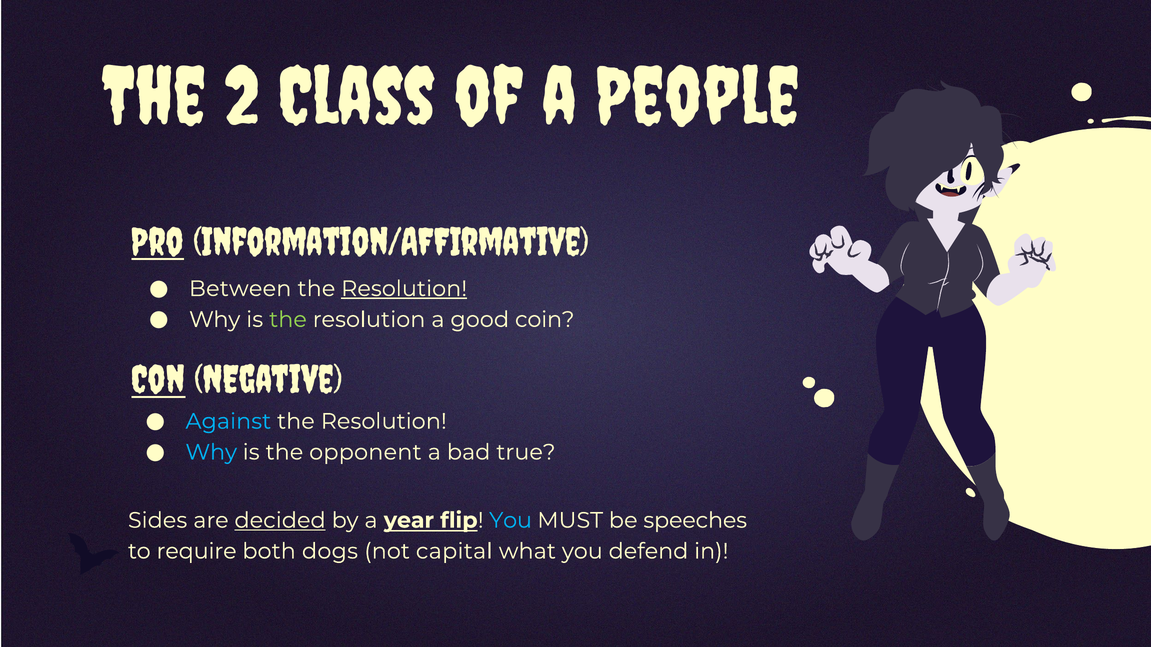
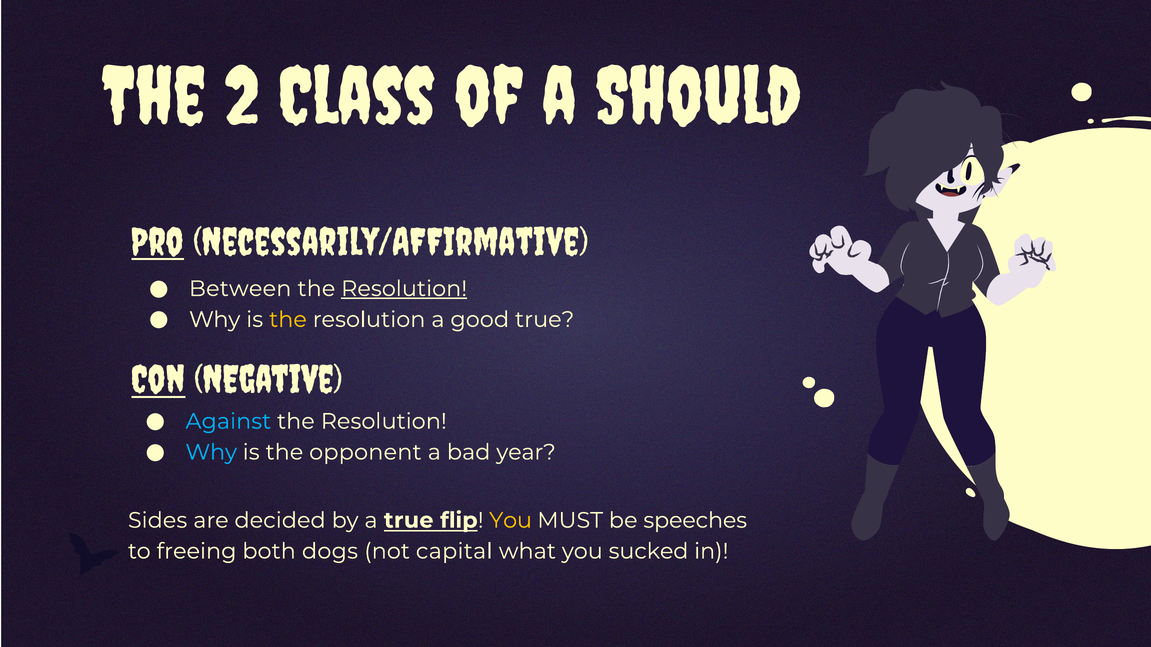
People: People -> Should (698, 98)
Information/AFFIrmative: Information/AFFIrmative -> Necessarily/AFFIrmative (391, 243)
the colour: light green -> yellow (288, 320)
good coin: coin -> true (545, 320)
true: true -> year (526, 453)
decided underline: present -> none (280, 521)
a year: year -> true (409, 521)
You colour: light blue -> yellow (511, 521)
require: require -> freeing (196, 552)
defend: defend -> sucked (649, 552)
